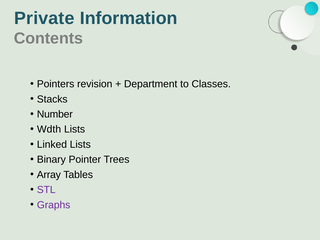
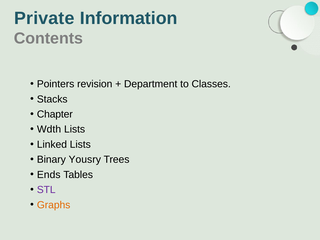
Number: Number -> Chapter (55, 114)
Pointer: Pointer -> Yousry (85, 160)
Array: Array -> Ends (49, 175)
Graphs colour: purple -> orange (54, 205)
